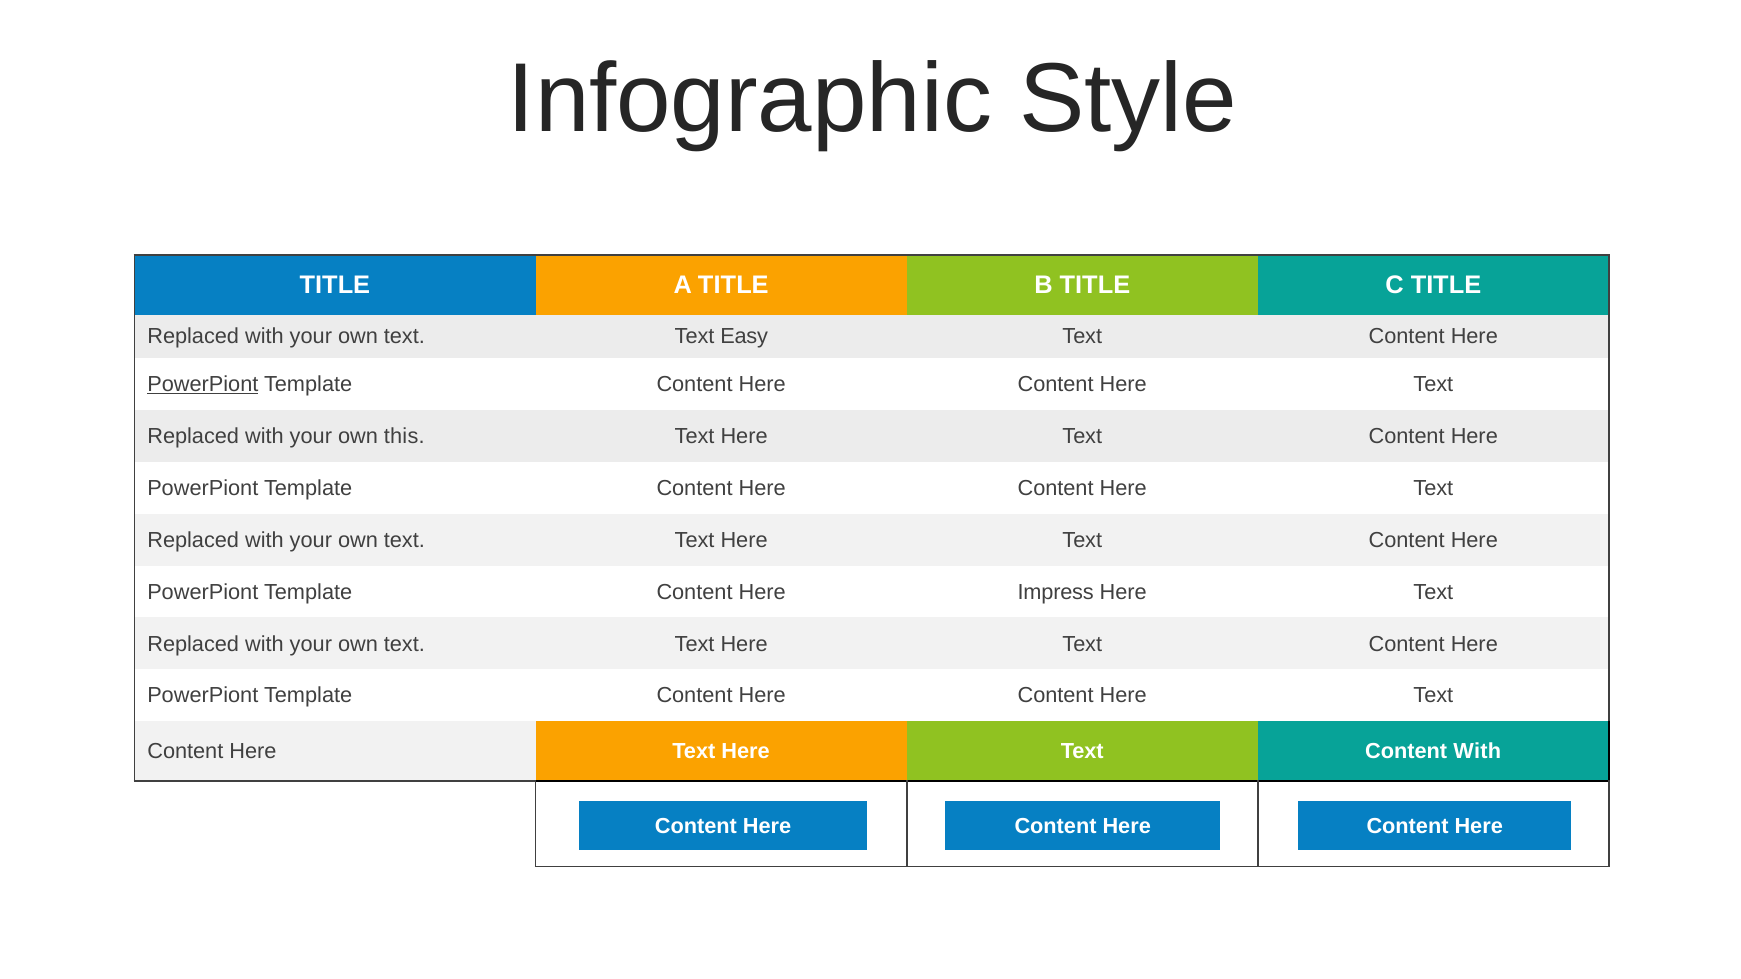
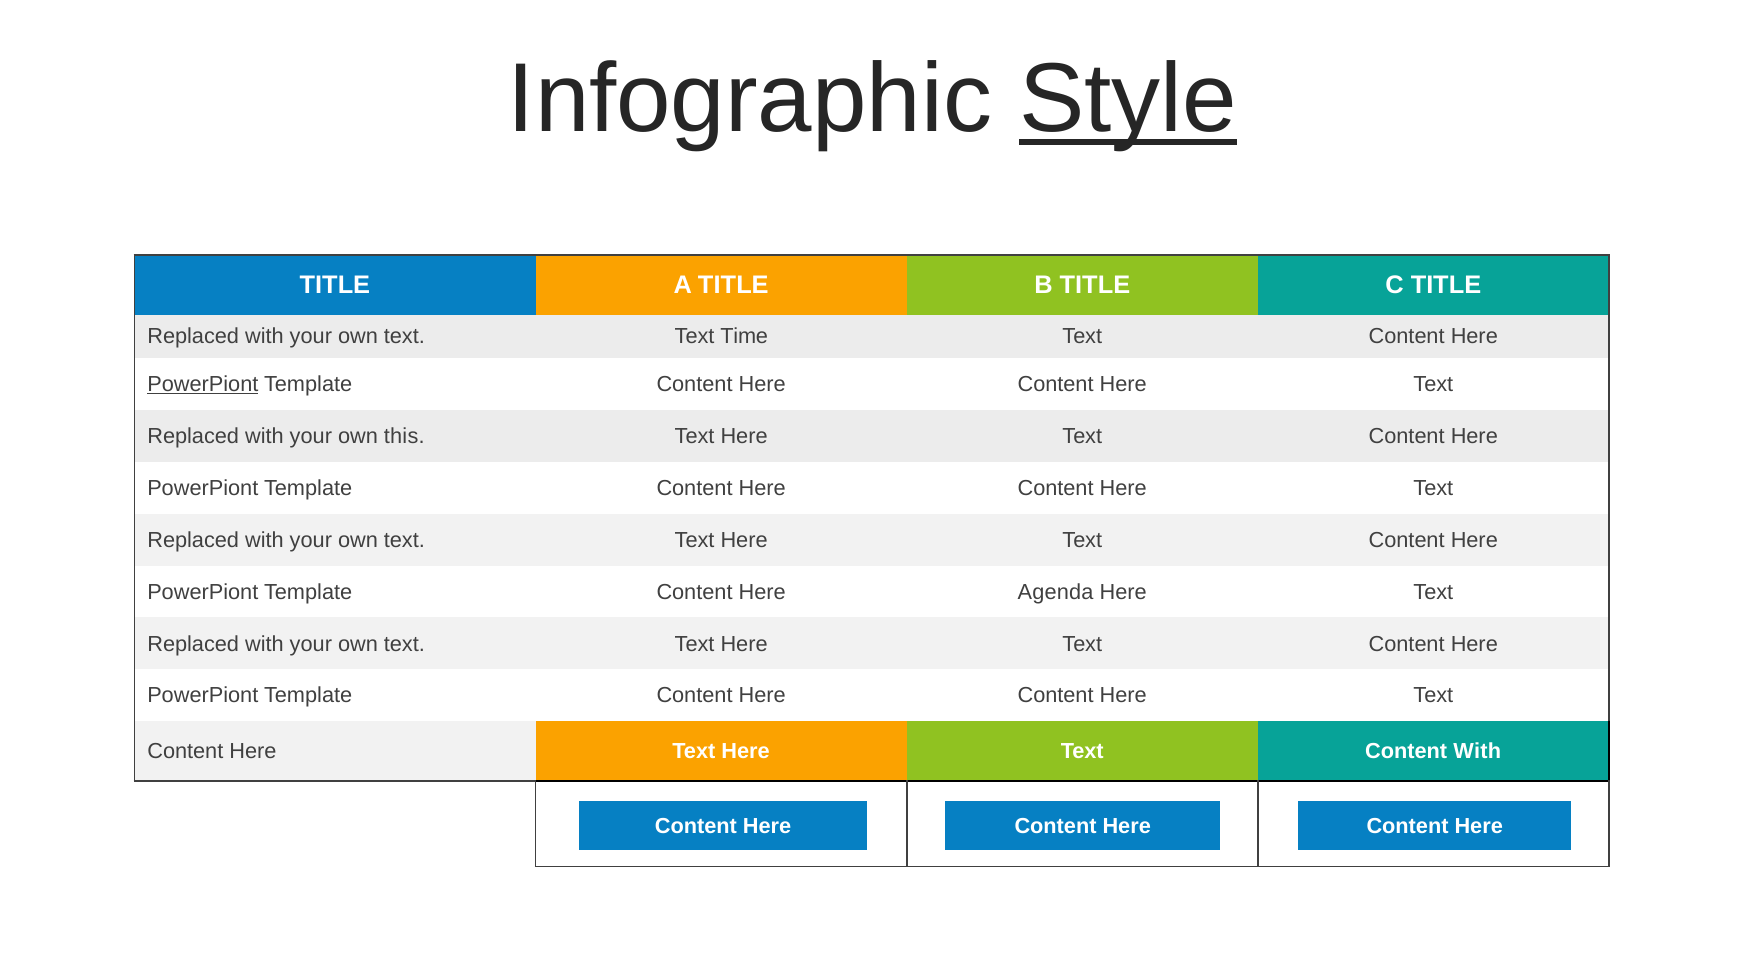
Style underline: none -> present (1128, 100)
Easy: Easy -> Time (744, 337)
Impress: Impress -> Agenda (1056, 592)
